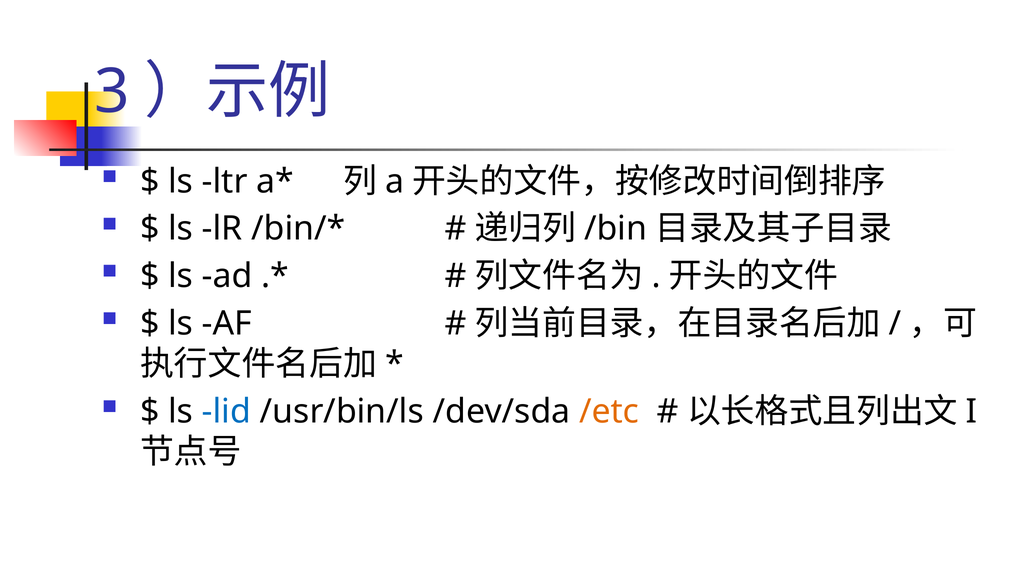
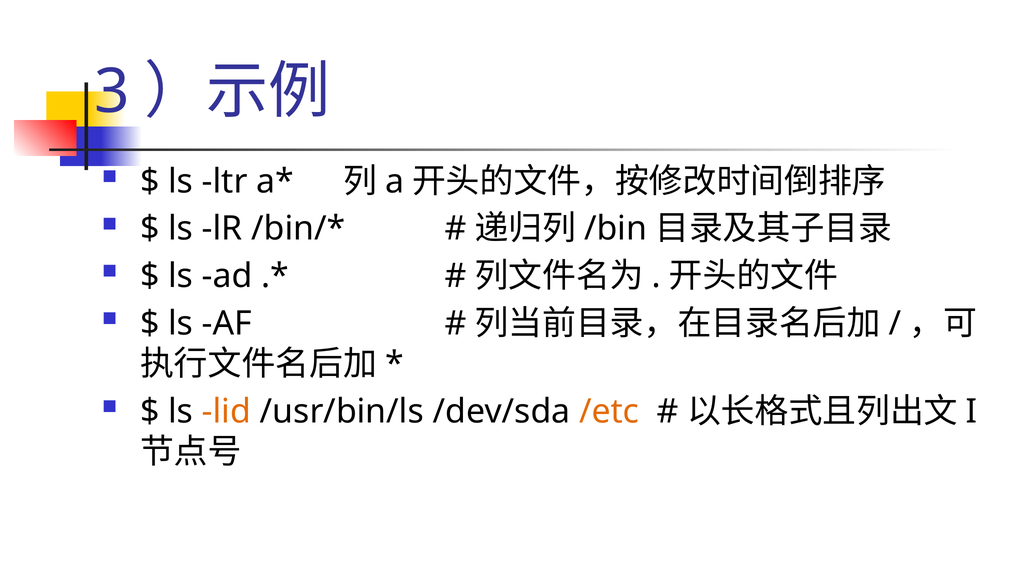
lid colour: blue -> orange (226, 411)
